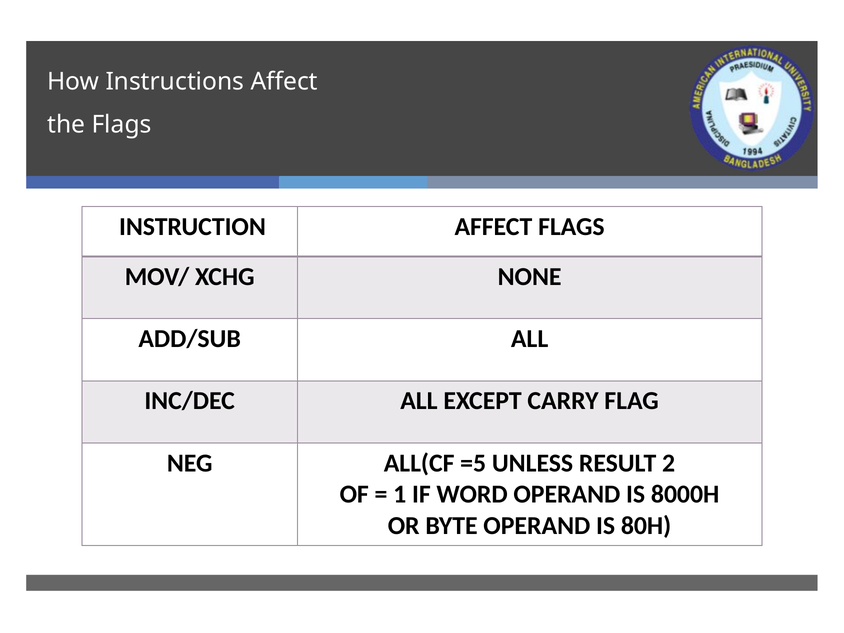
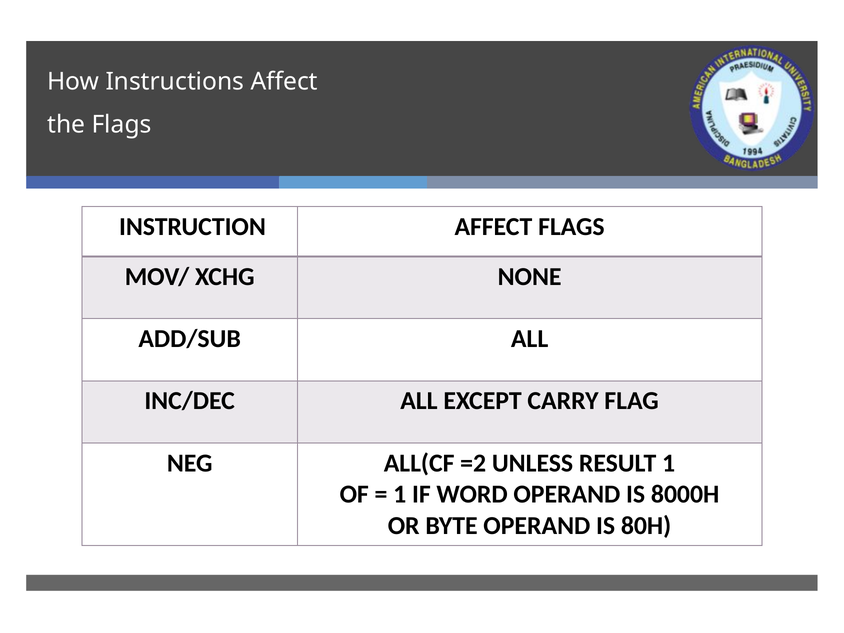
=5: =5 -> =2 (473, 463)
RESULT 2: 2 -> 1 (669, 463)
